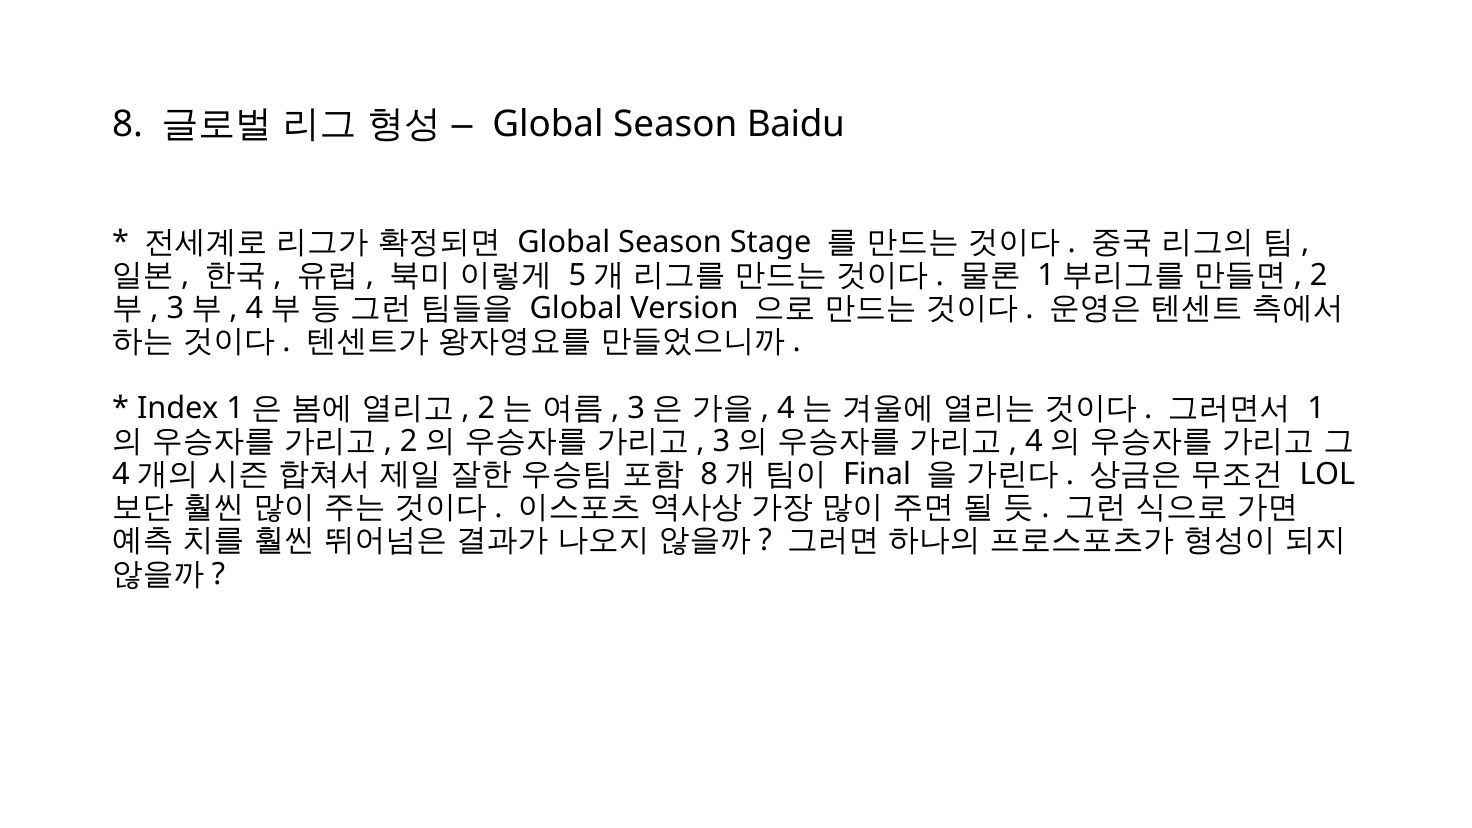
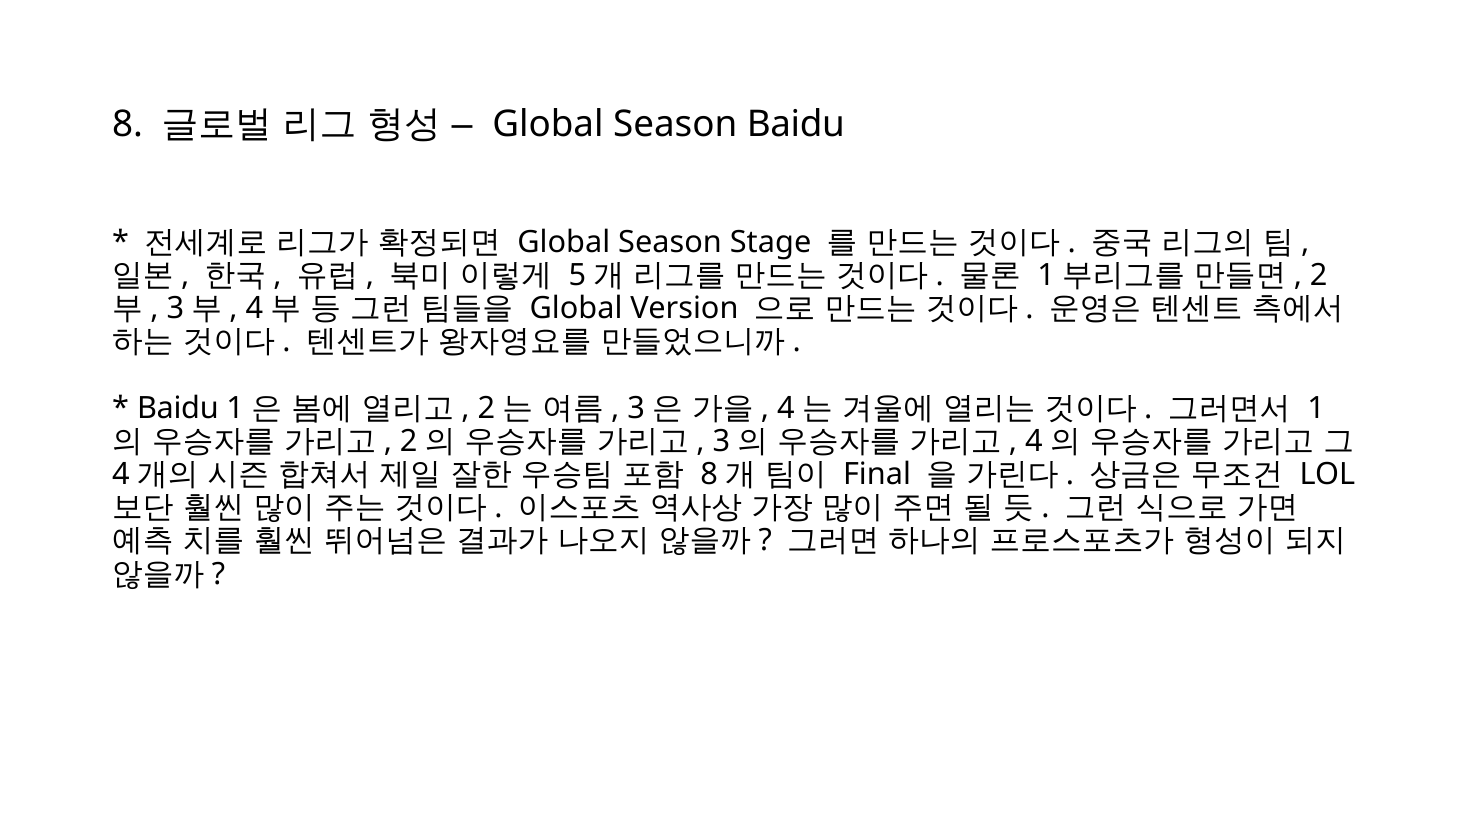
Index: Index -> Baidu (178, 408)
